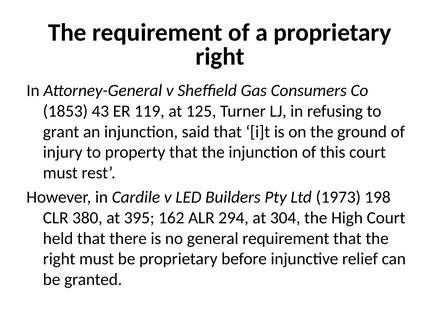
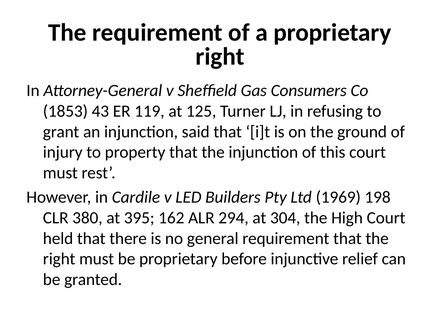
1973: 1973 -> 1969 (338, 197)
